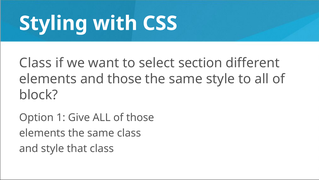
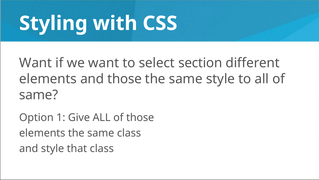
Class: Class -> Want (36, 63)
block: block -> same (39, 95)
